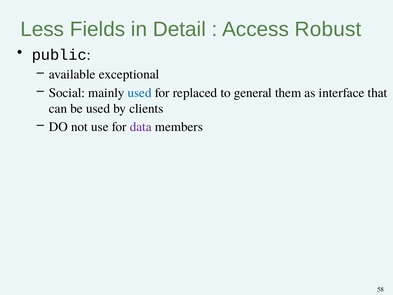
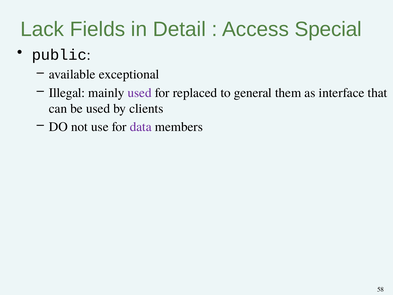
Less: Less -> Lack (42, 29)
Robust: Robust -> Special (328, 29)
Social: Social -> Illegal (67, 93)
used colour: blue -> purple (140, 93)
